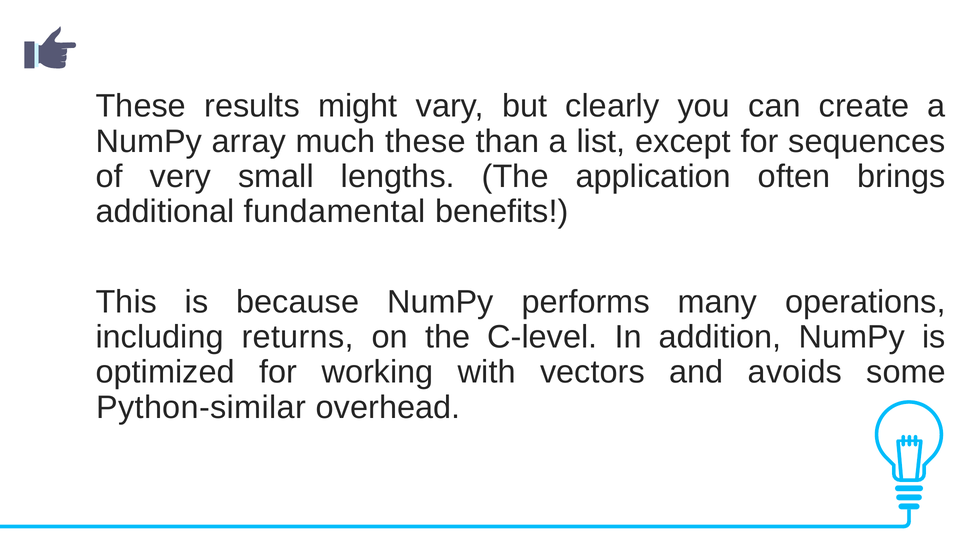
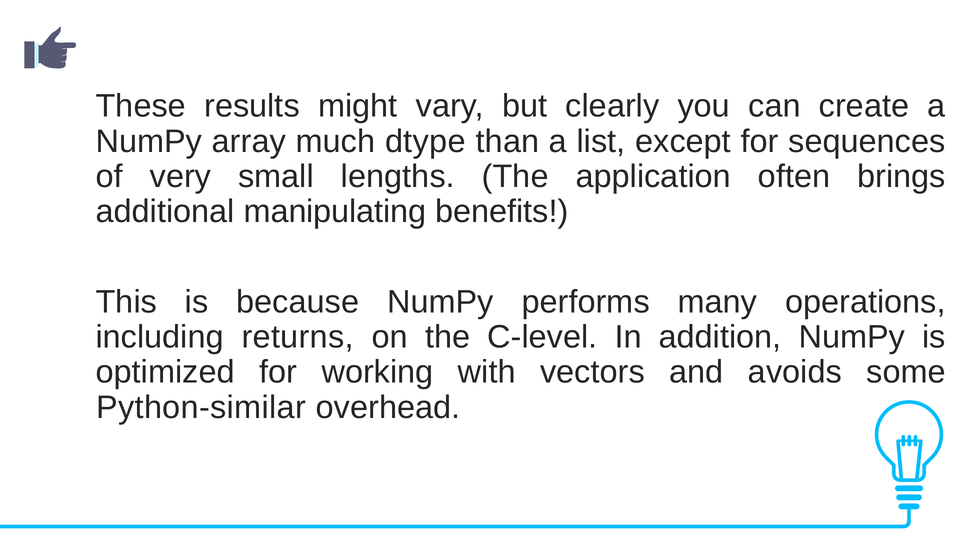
much these: these -> dtype (425, 141)
fundamental: fundamental -> manipulating (335, 212)
